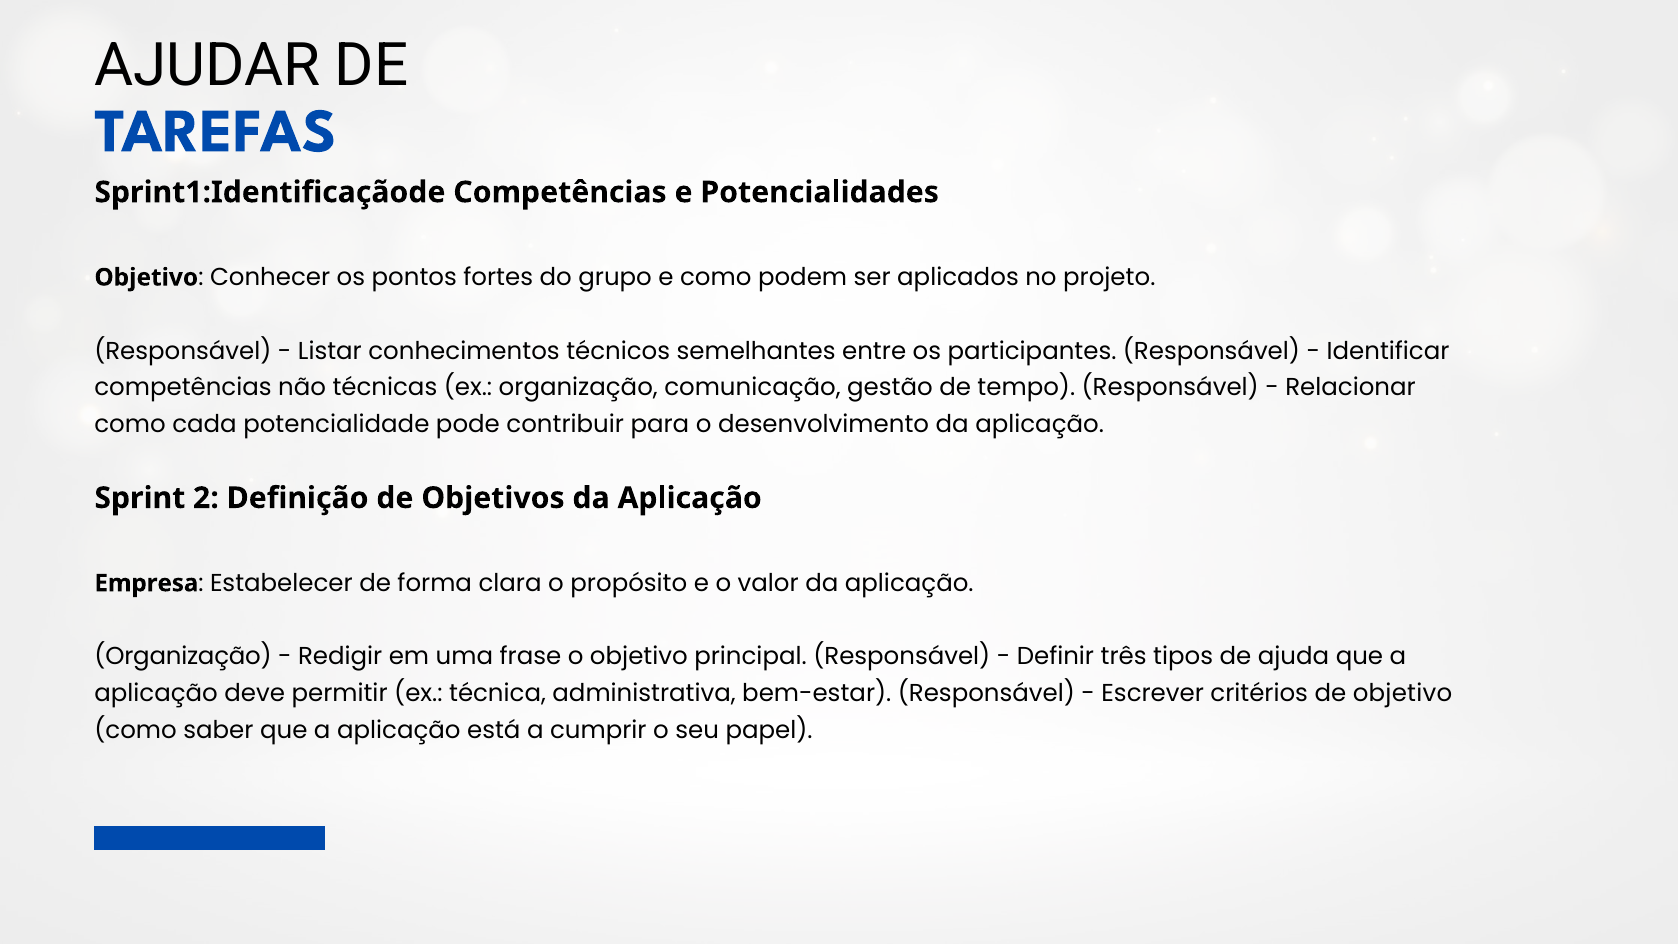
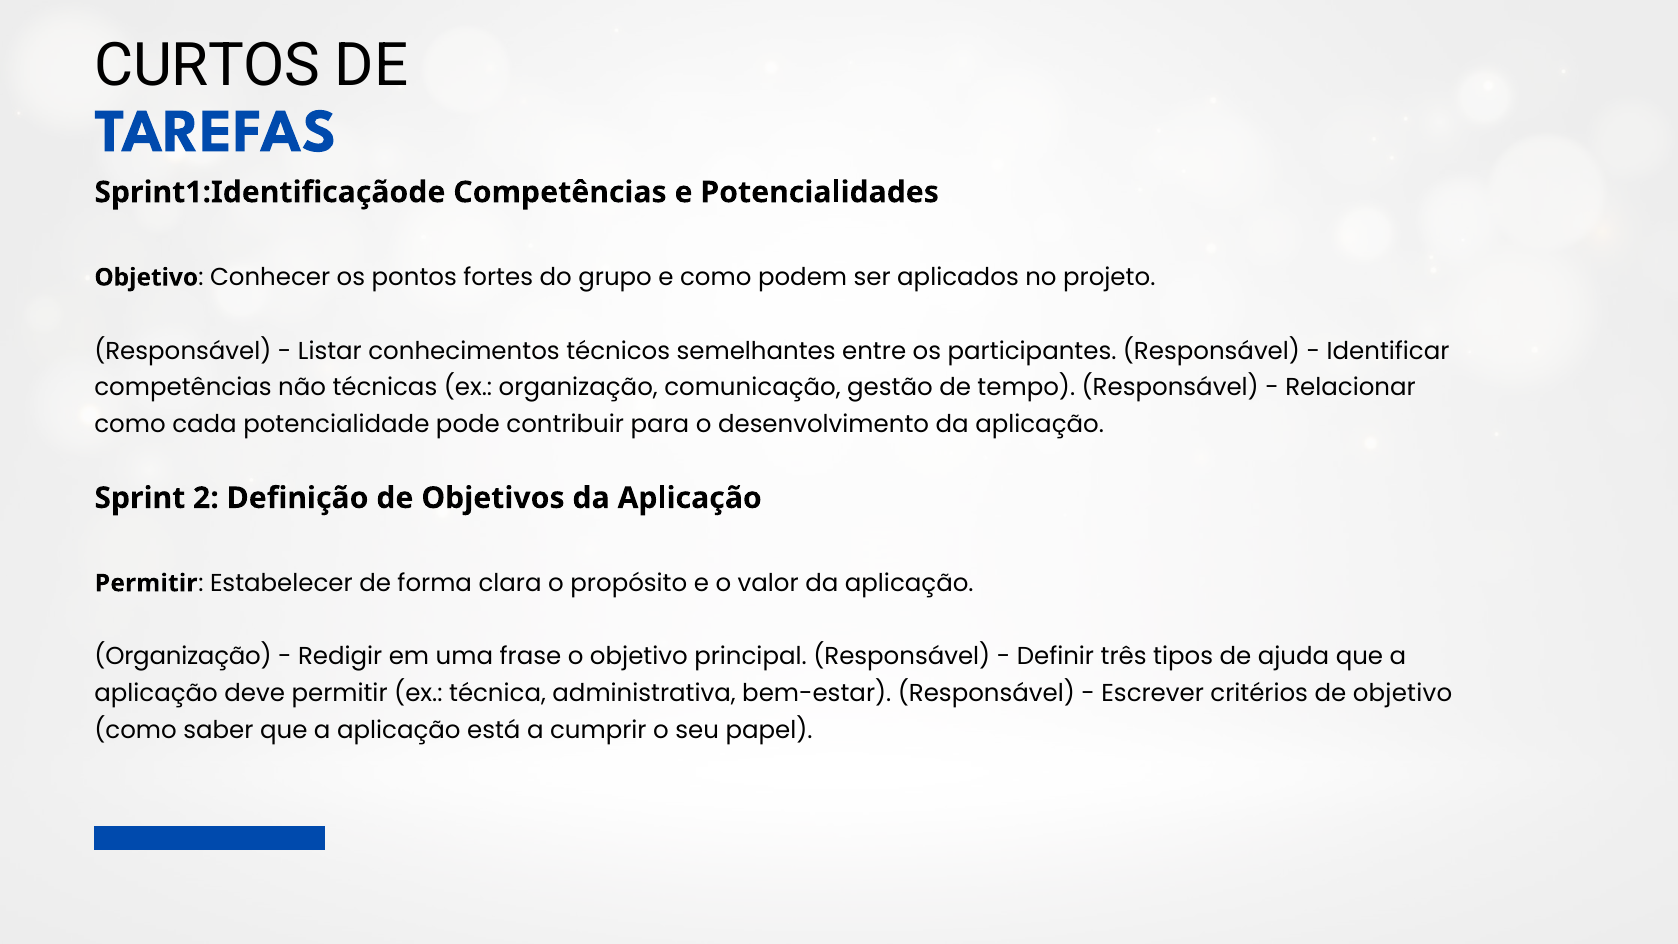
AJUDAR: AJUDAR -> CURTOS (207, 66)
Empresa: Empresa -> Permitir (146, 583)
